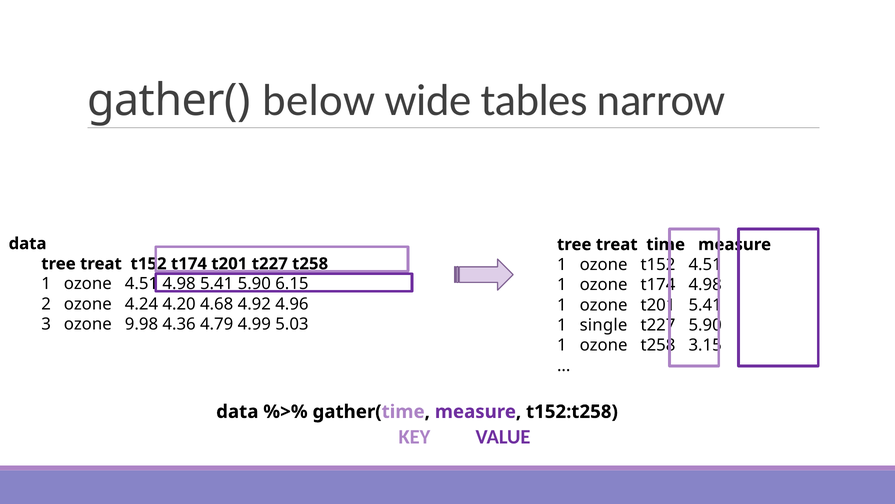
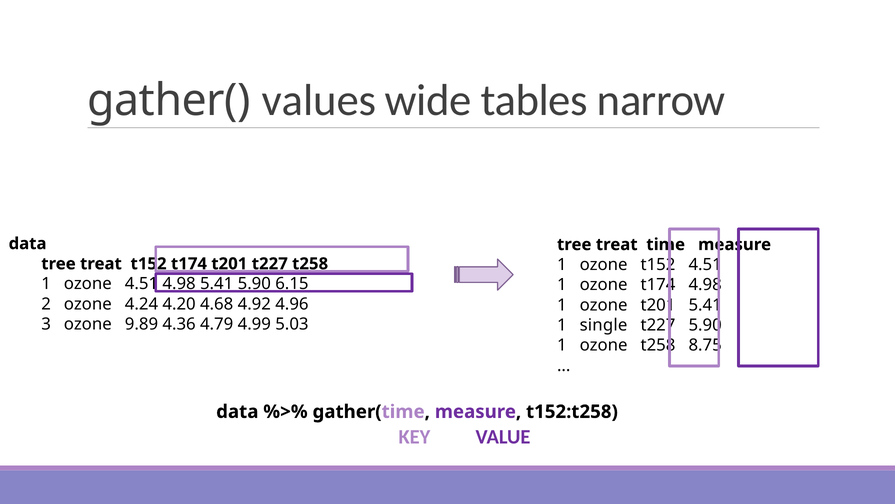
below: below -> values (319, 100)
9.98: 9.98 -> 9.89 (141, 324)
3.15: 3.15 -> 8.75 (705, 345)
